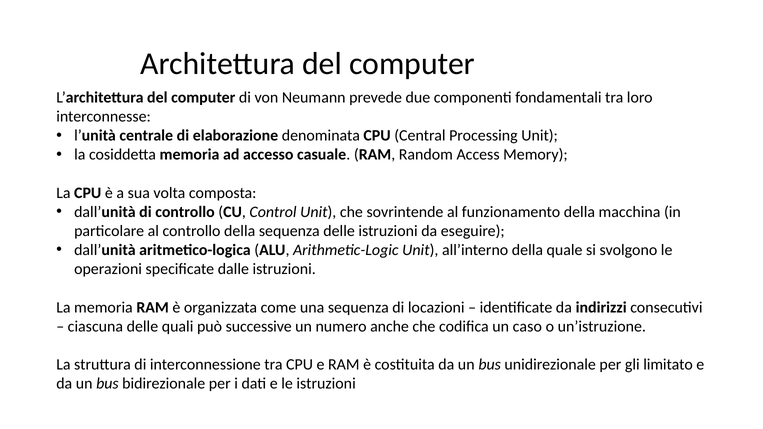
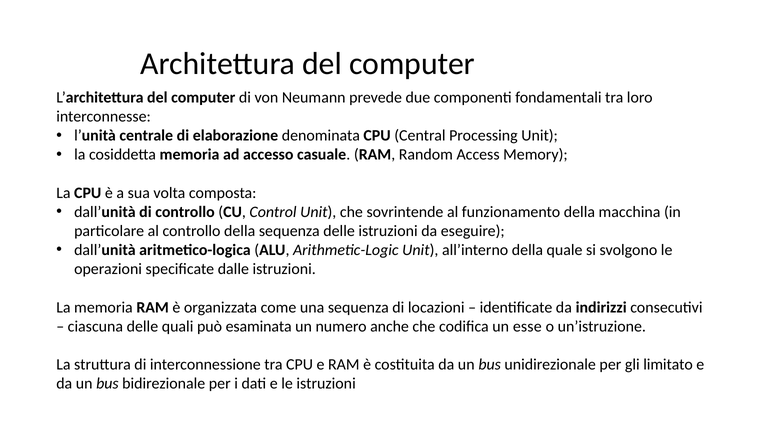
successive: successive -> esaminata (259, 327)
caso: caso -> esse (527, 327)
